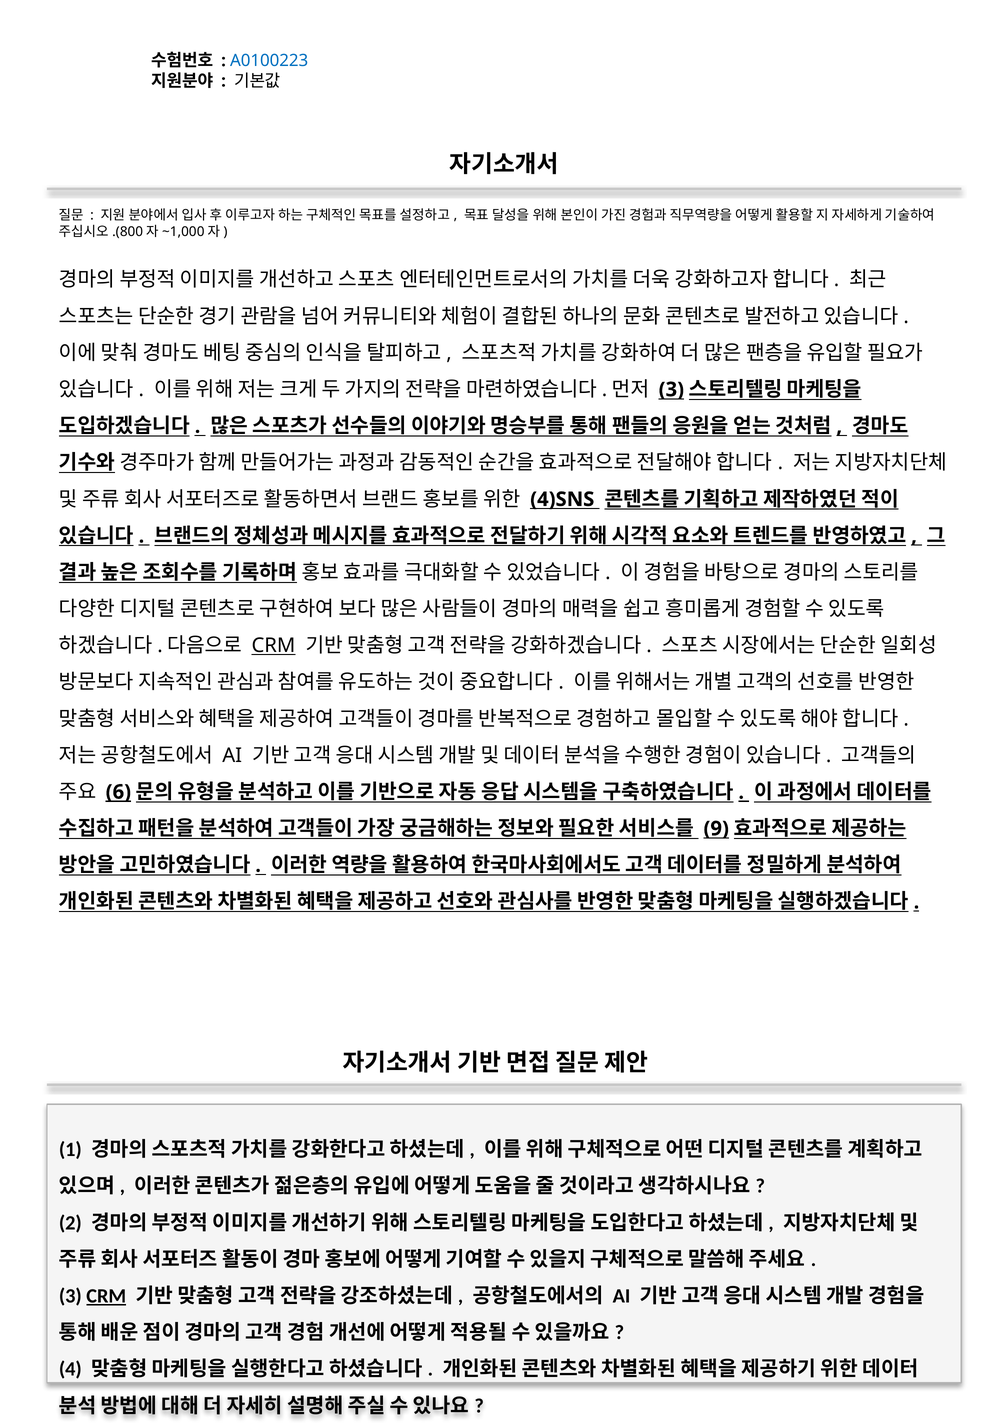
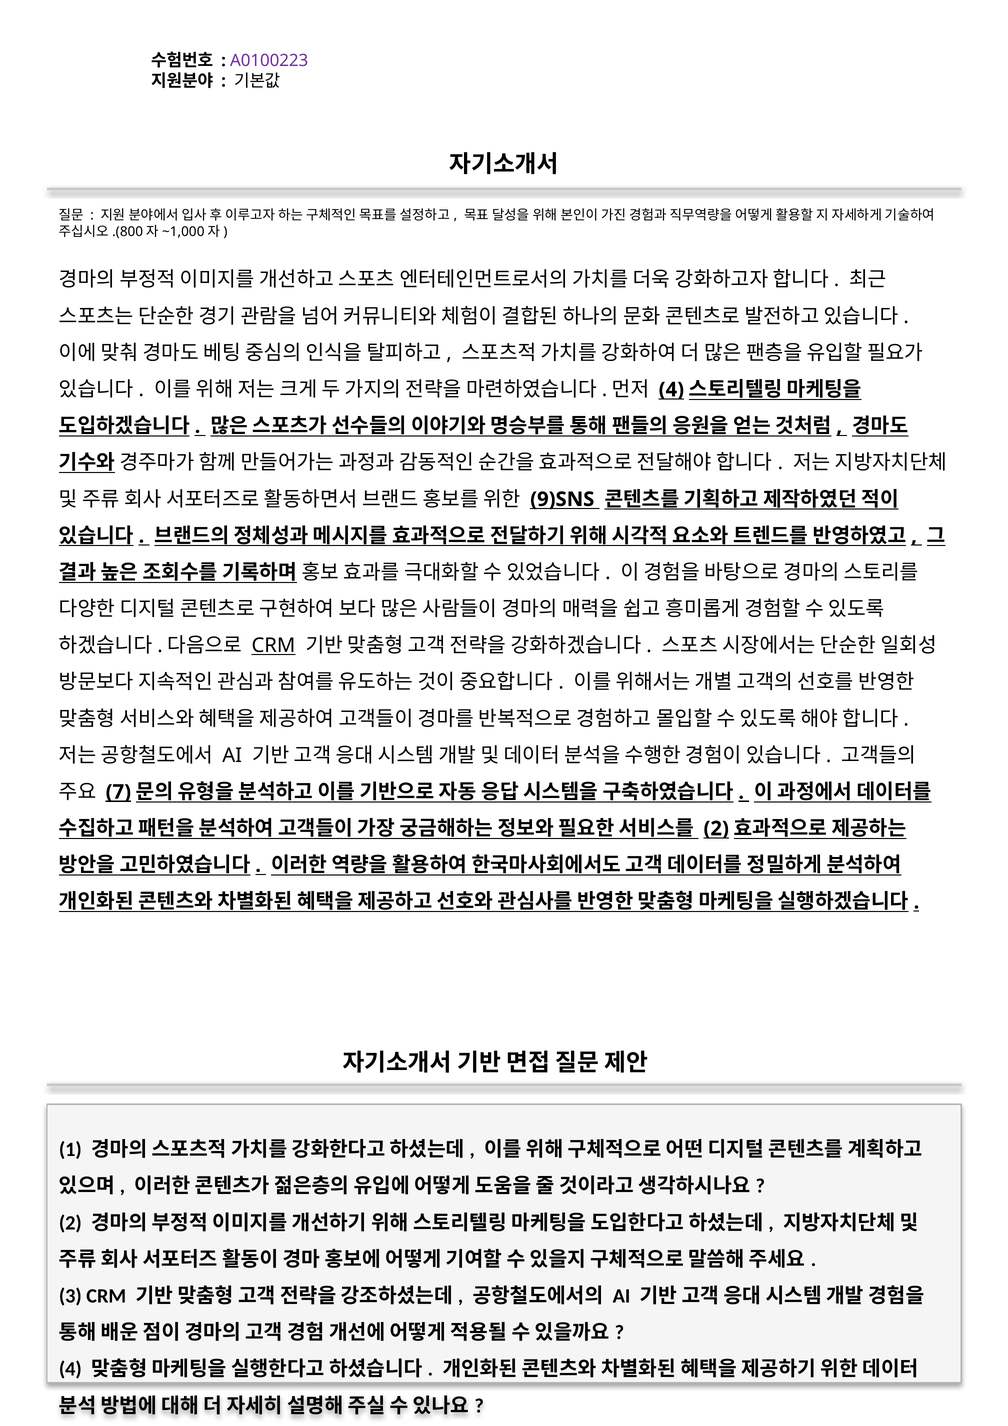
A0100223 colour: blue -> purple (269, 61)
3: 3 -> 4 (671, 389)
4)SNS: 4)SNS -> 9)SNS (562, 499)
6: 6 -> 7 (118, 792)
9: 9 -> 2 (716, 828)
CRM underline: present -> none (106, 1296)
